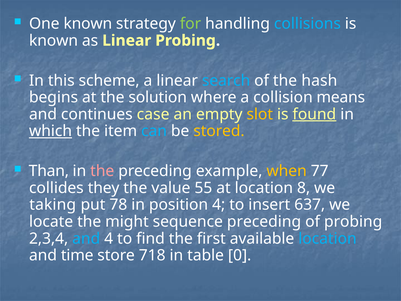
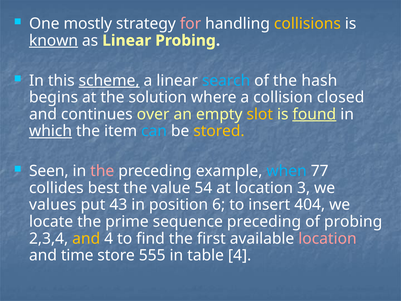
One known: known -> mostly (88, 24)
for colour: light green -> pink (191, 24)
collisions colour: light blue -> yellow (307, 24)
known underline: none -> present (54, 41)
scheme underline: none -> present (109, 80)
means: means -> closed (341, 97)
case: case -> over (153, 114)
Than: Than -> Seen (49, 171)
when colour: yellow -> light blue (287, 171)
they: they -> best (104, 188)
55: 55 -> 54 (203, 188)
8: 8 -> 3 (304, 188)
taking: taking -> values (53, 205)
78: 78 -> 43 (118, 205)
position 4: 4 -> 6 (219, 205)
637: 637 -> 404 (310, 205)
might: might -> prime (127, 221)
and colour: light blue -> yellow (86, 238)
location colour: light blue -> pink (327, 238)
718: 718 -> 555 (152, 255)
table 0: 0 -> 4 (240, 255)
